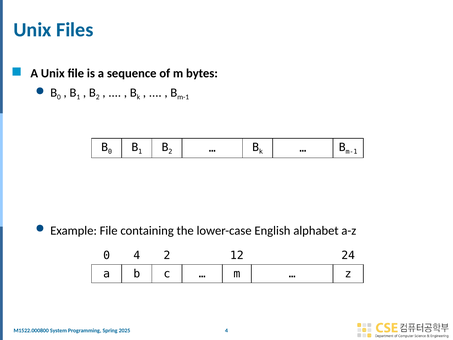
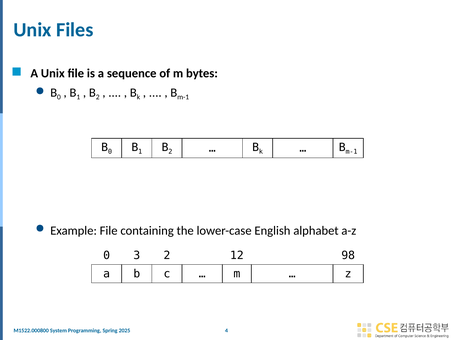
0 4: 4 -> 3 (137, 255)
24: 24 -> 98 (348, 255)
